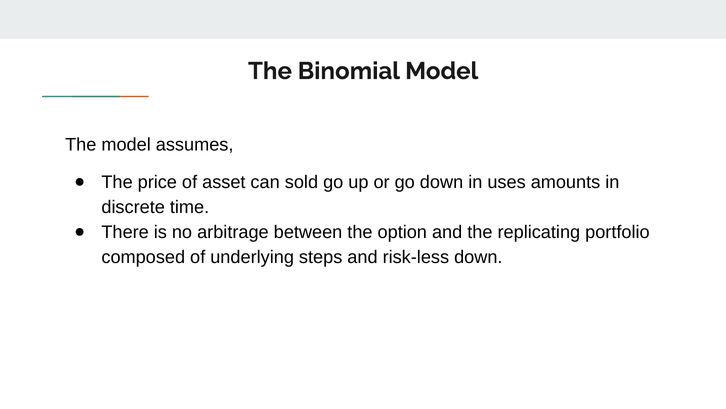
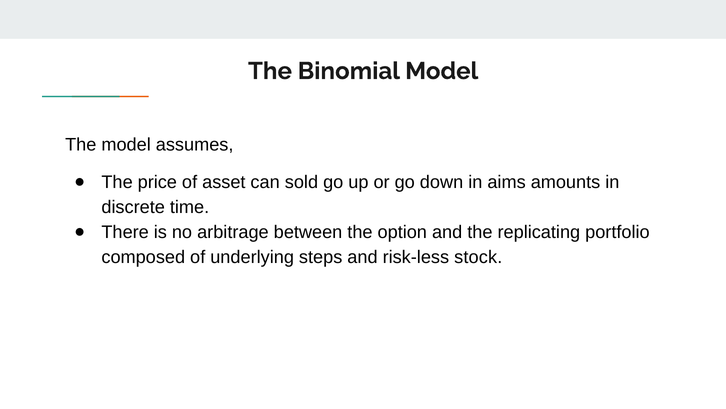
uses: uses -> aims (507, 182)
risk-less down: down -> stock (478, 257)
